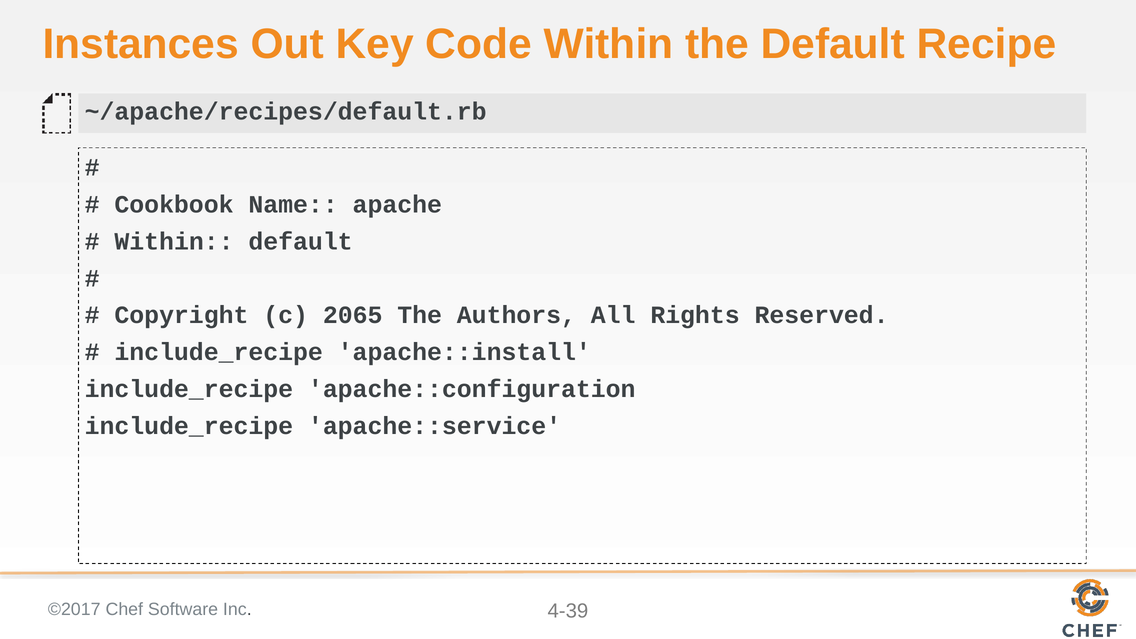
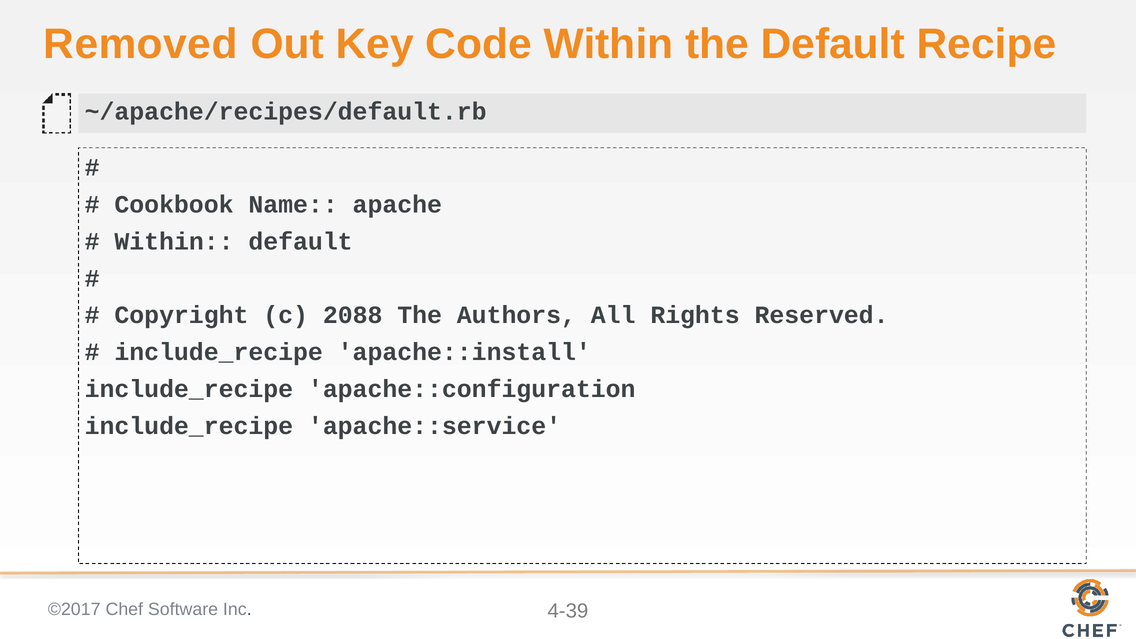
Instances: Instances -> Removed (140, 44)
2065: 2065 -> 2088 (353, 315)
